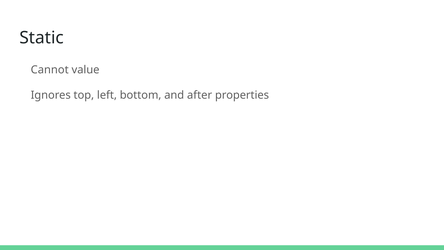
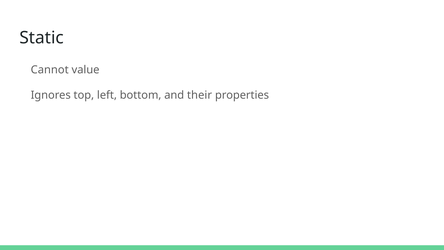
after: after -> their (200, 95)
